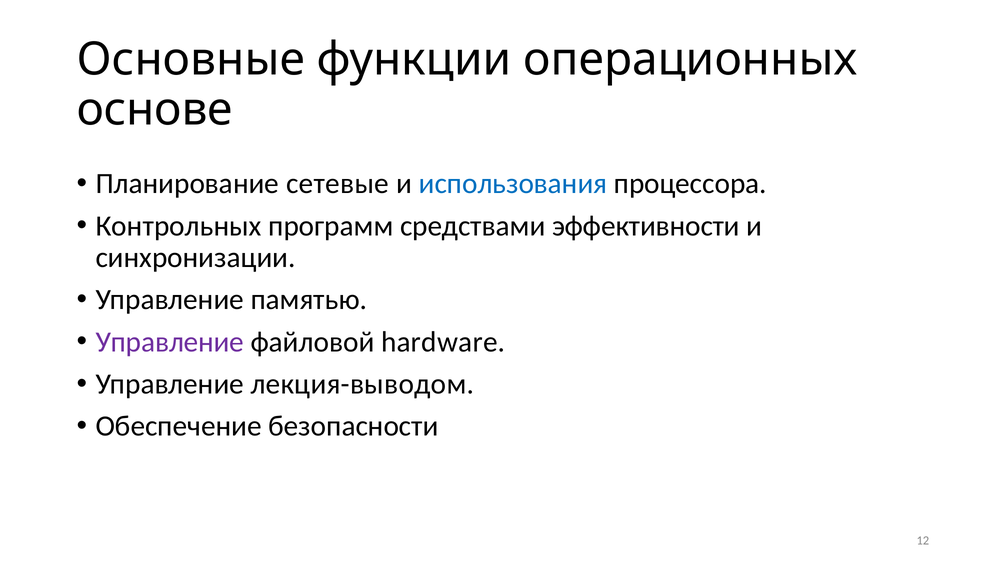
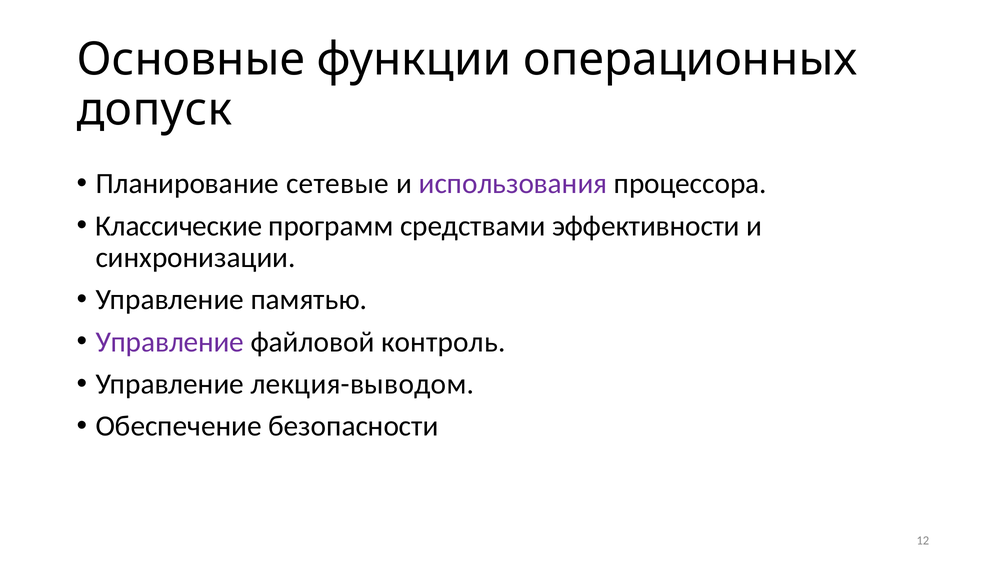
основе: основе -> допуск (154, 109)
использования colour: blue -> purple (513, 184)
Контрольных: Контрольных -> Классические (179, 226)
hardware: hardware -> контроль (443, 342)
